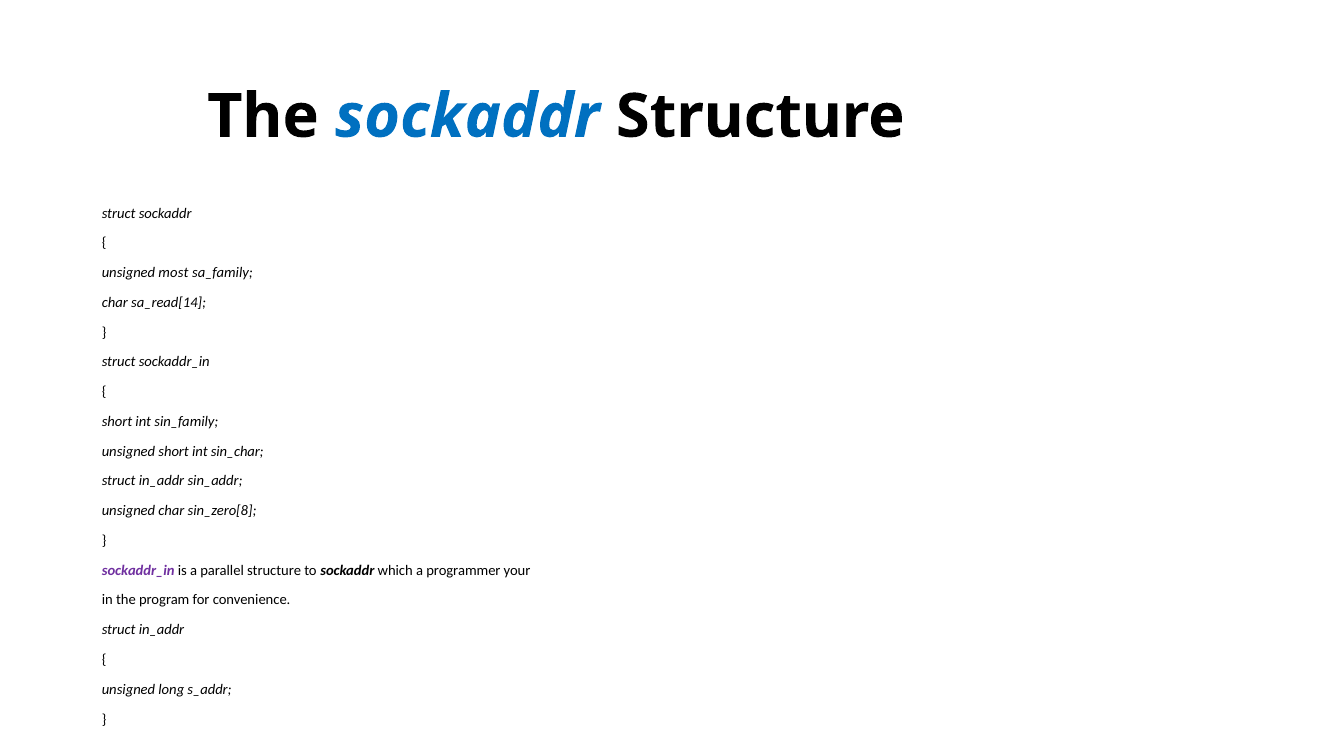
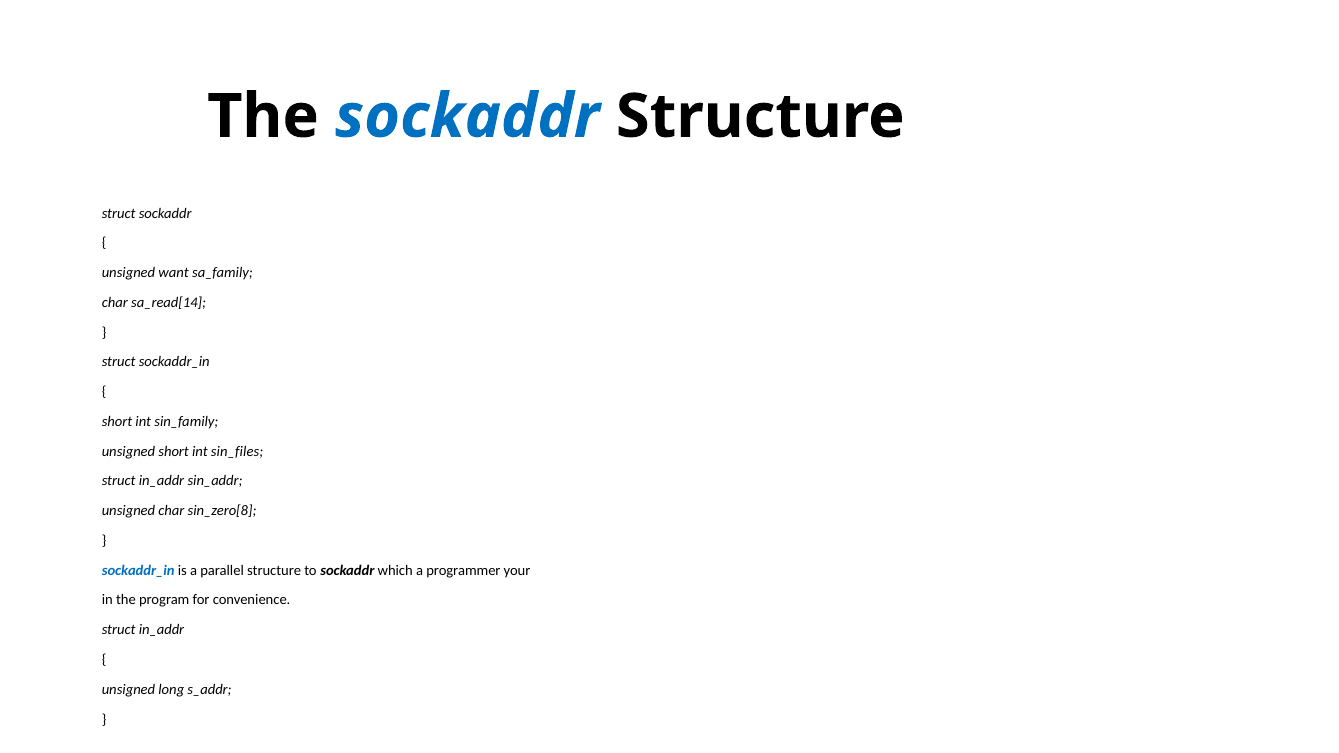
most: most -> want (174, 273)
sin_char: sin_char -> sin_files (237, 451)
sockaddr_in colour: purple -> blue (138, 571)
